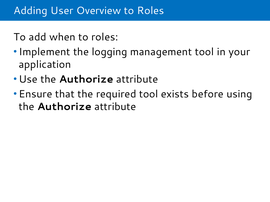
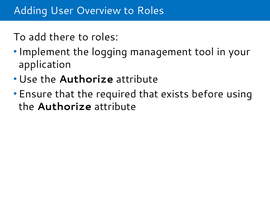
when: when -> there (62, 37)
required tool: tool -> that (149, 94)
